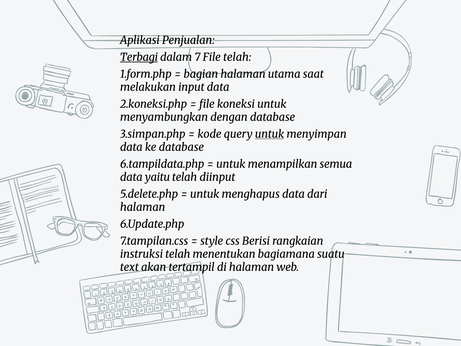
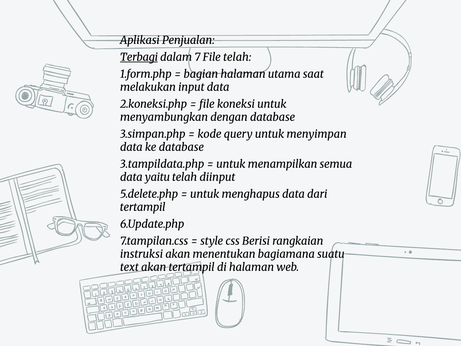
untuk underline: present -> none (270, 134)
6.tampildata.php: 6.tampildata.php -> 3.tampildata.php (162, 164)
halaman: halaman -> tertampil (143, 207)
instruksi telah: telah -> akan (178, 254)
